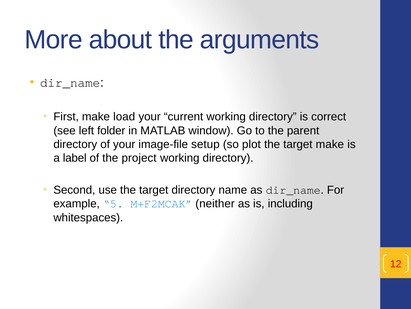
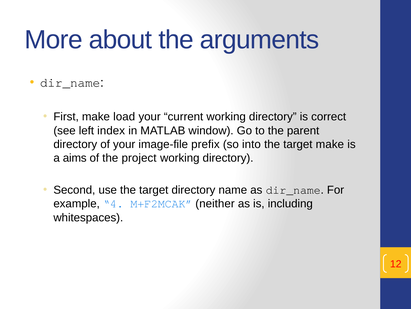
folder: folder -> index (111, 130)
setup: setup -> prefix (205, 144)
plot: plot -> into (251, 144)
label: label -> aims (75, 158)
5: 5 -> 4 (113, 203)
